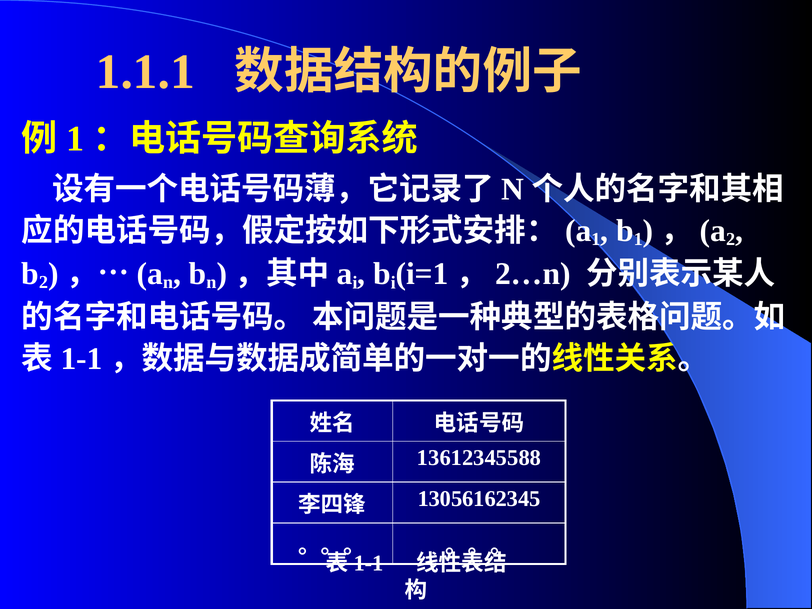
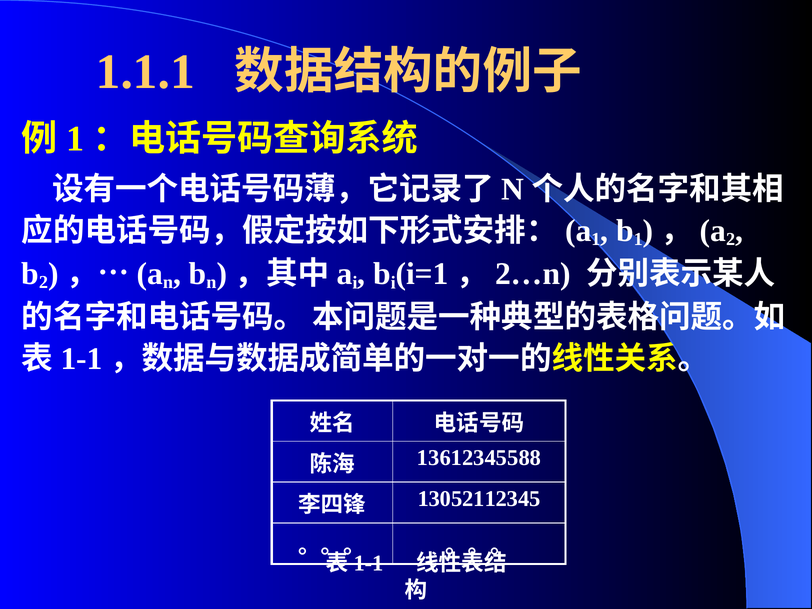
13056162345: 13056162345 -> 13052112345 (479, 499)
